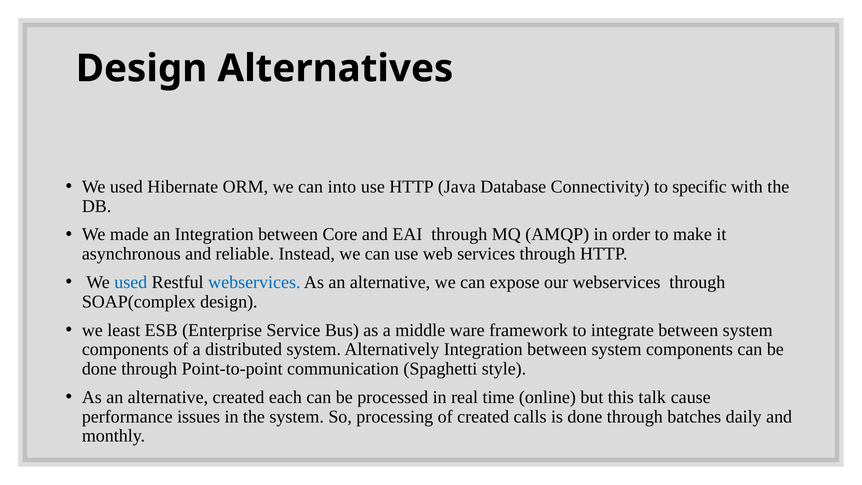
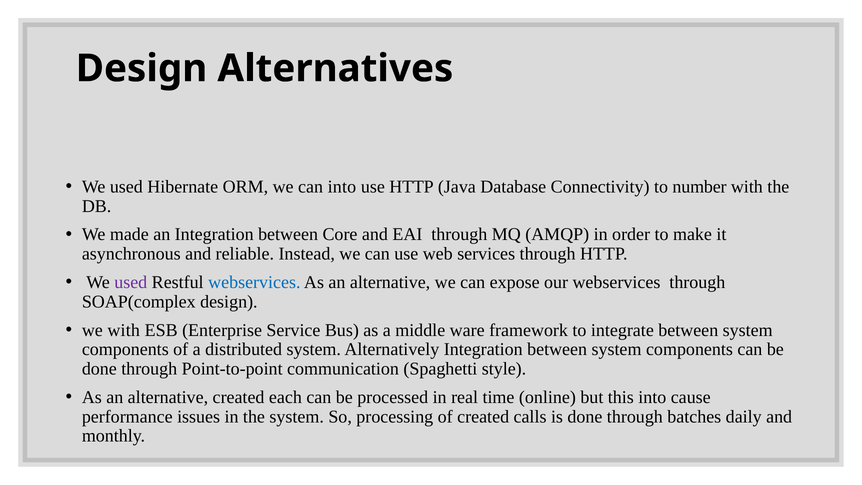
specific: specific -> number (700, 187)
used colour: blue -> purple (131, 282)
we least: least -> with (124, 330)
this talk: talk -> into (652, 397)
